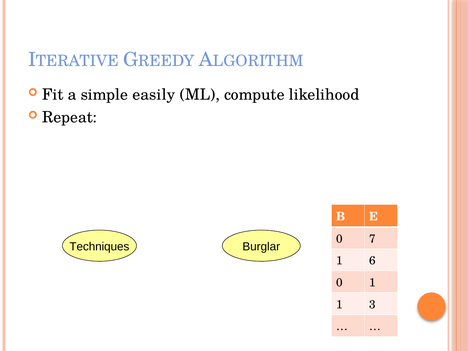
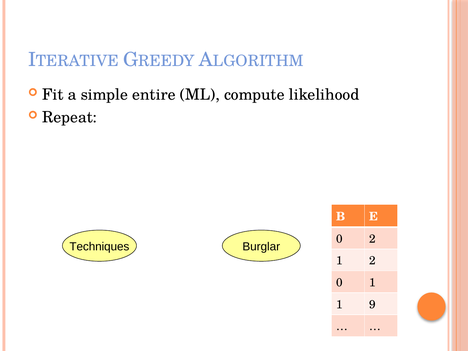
easily: easily -> entire (154, 95)
0 7: 7 -> 2 (372, 239)
1 6: 6 -> 2 (372, 261)
3: 3 -> 9 (372, 305)
